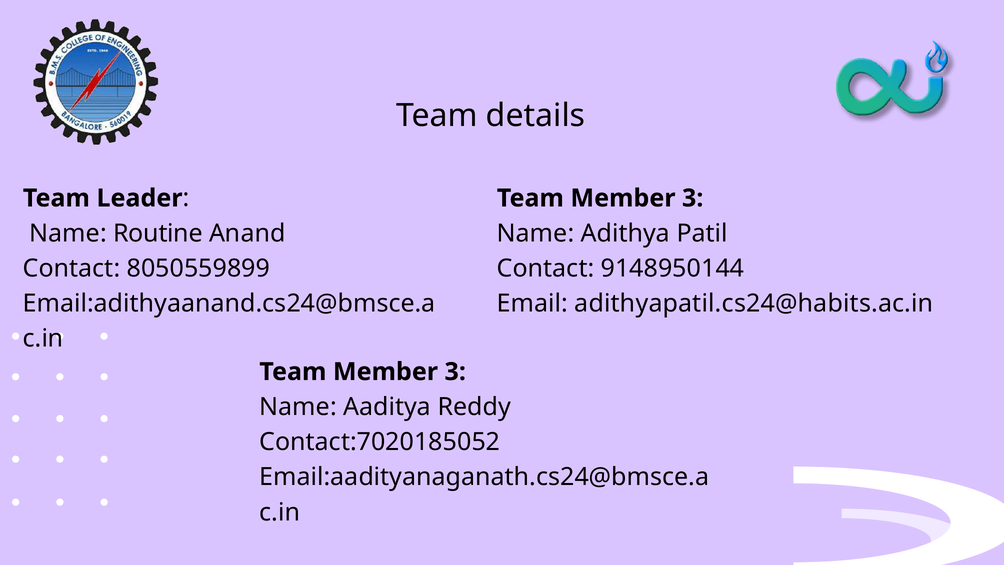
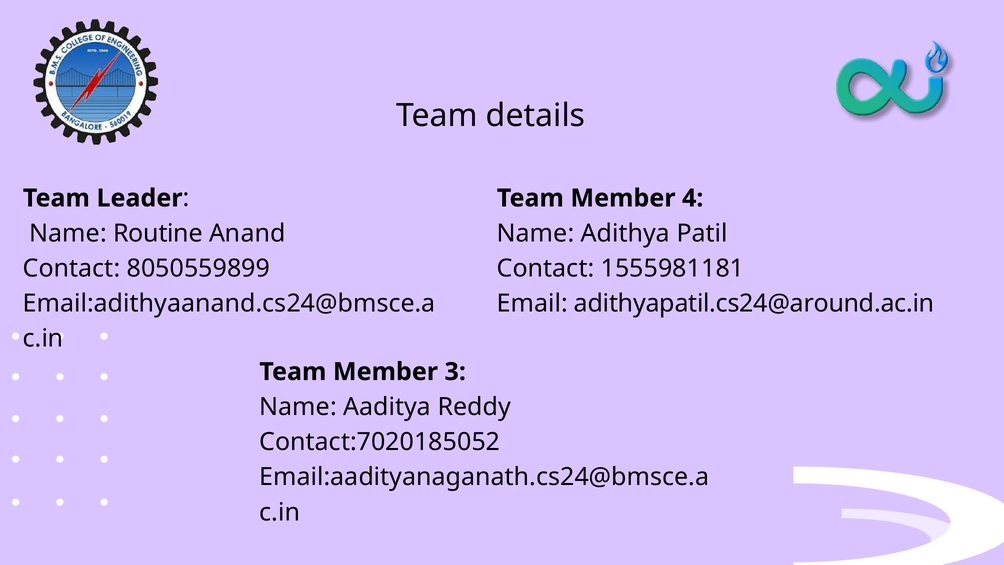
3: 3 -> 4 (693, 198)
9148950144: 9148950144 -> 1555981181 (672, 268)
adithyapatil.cs24@habits.ac.in: adithyapatil.cs24@habits.ac.in -> adithyapatil.cs24@around.ac.in (754, 303)
